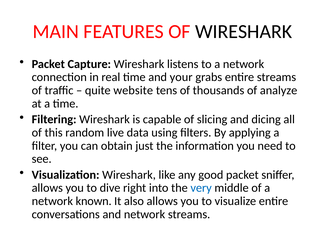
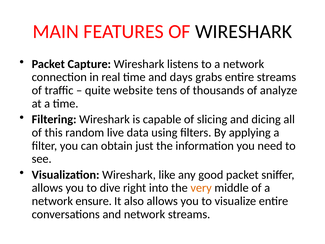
your: your -> days (181, 77)
very colour: blue -> orange (201, 188)
known: known -> ensure (94, 201)
